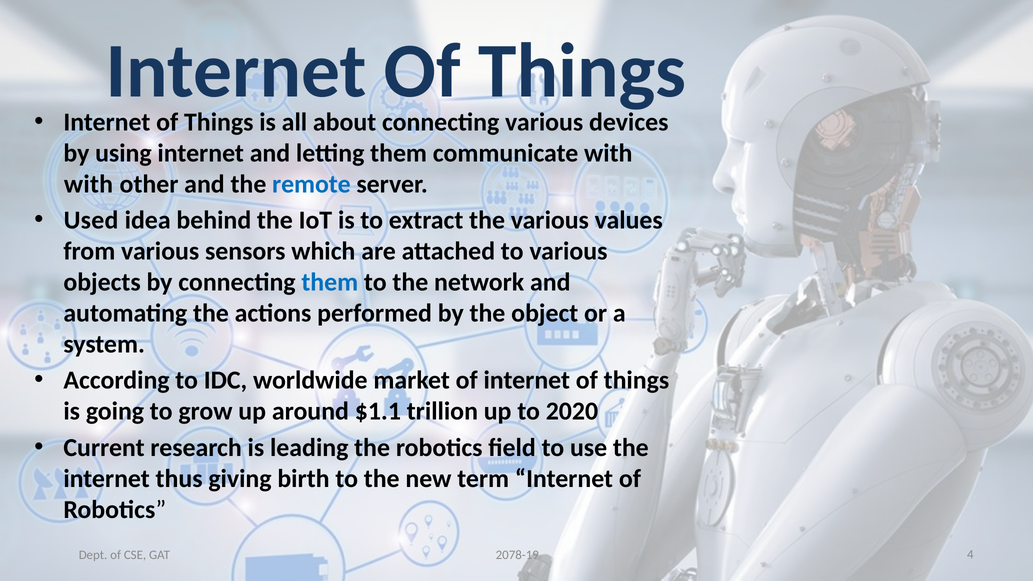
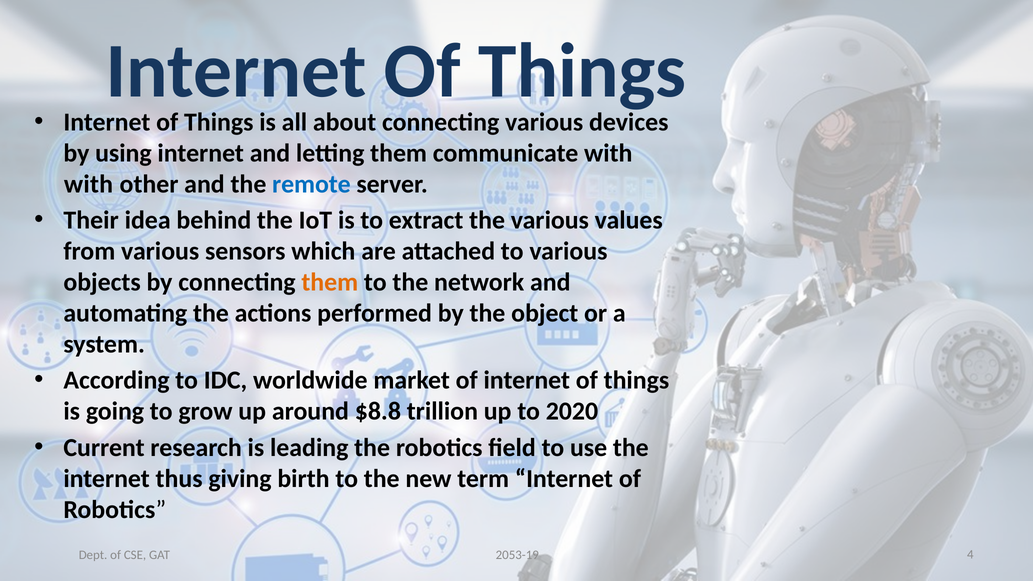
Used: Used -> Their (91, 220)
them colour: blue -> orange (330, 282)
$1.1: $1.1 -> $8.8 (378, 411)
2078-19: 2078-19 -> 2053-19 (517, 555)
